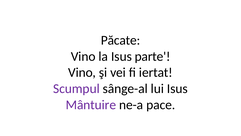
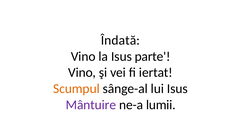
Păcate: Păcate -> Îndată (120, 40)
Scumpul colour: purple -> orange (76, 88)
pace: pace -> lumii (161, 104)
